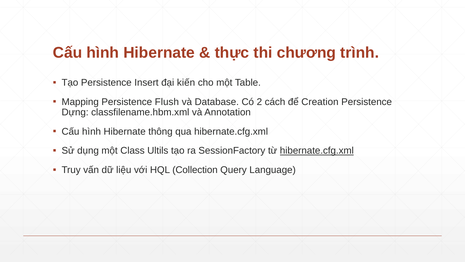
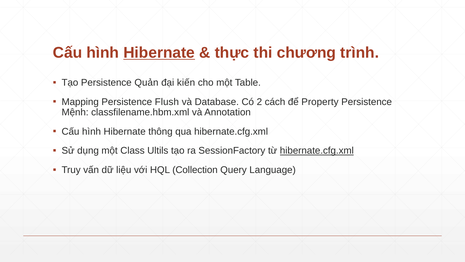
Hibernate underline: none -> present (159, 53)
Insert: Insert -> Quản (146, 82)
Creation: Creation -> Property (320, 102)
Dựng: Dựng -> Mệnh (75, 112)
